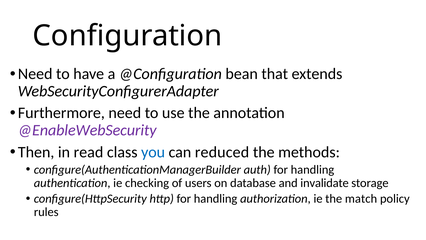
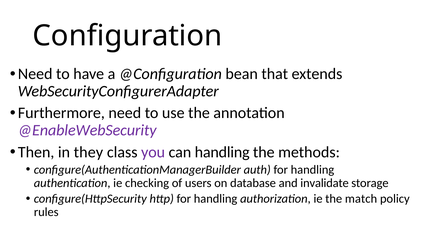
read: read -> they (88, 152)
you colour: blue -> purple (153, 152)
can reduced: reduced -> handling (222, 152)
